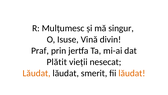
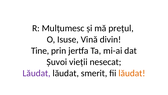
singur: singur -> prețul (121, 28)
Praf: Praf -> Tine (40, 50)
Plătit: Plătit -> Șuvoi (57, 62)
Lăudat colour: orange -> purple (37, 73)
